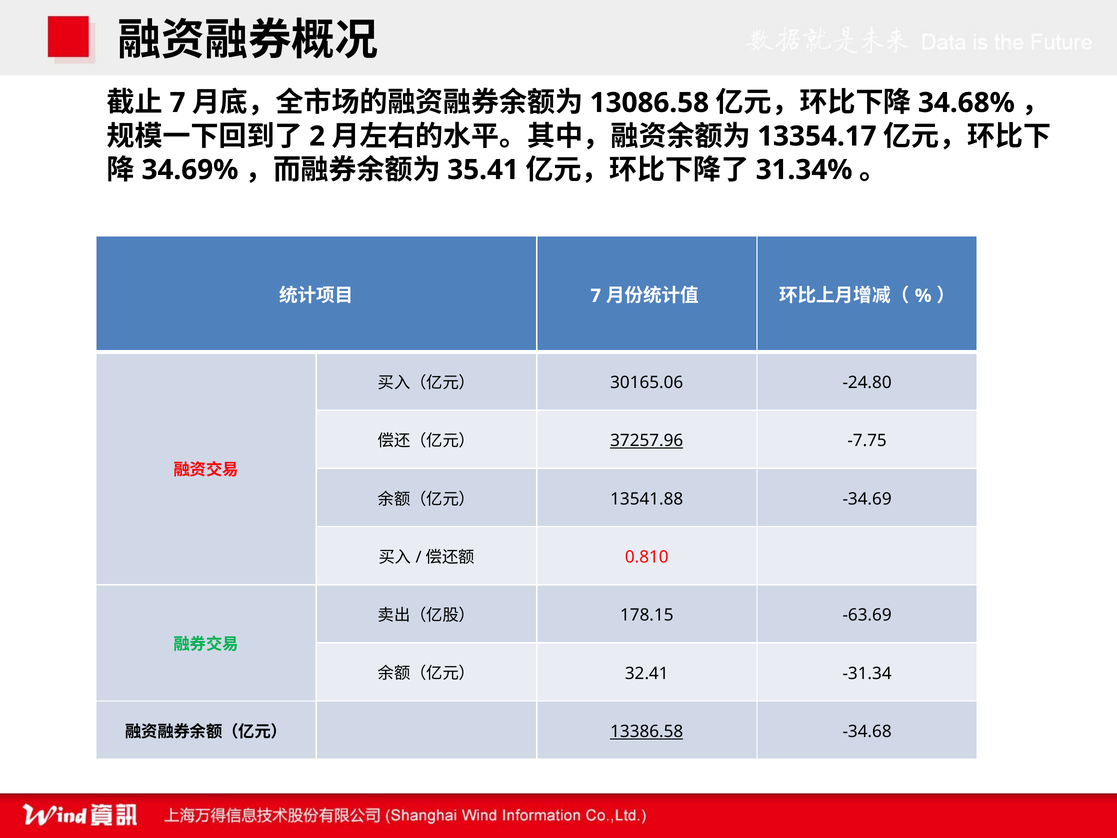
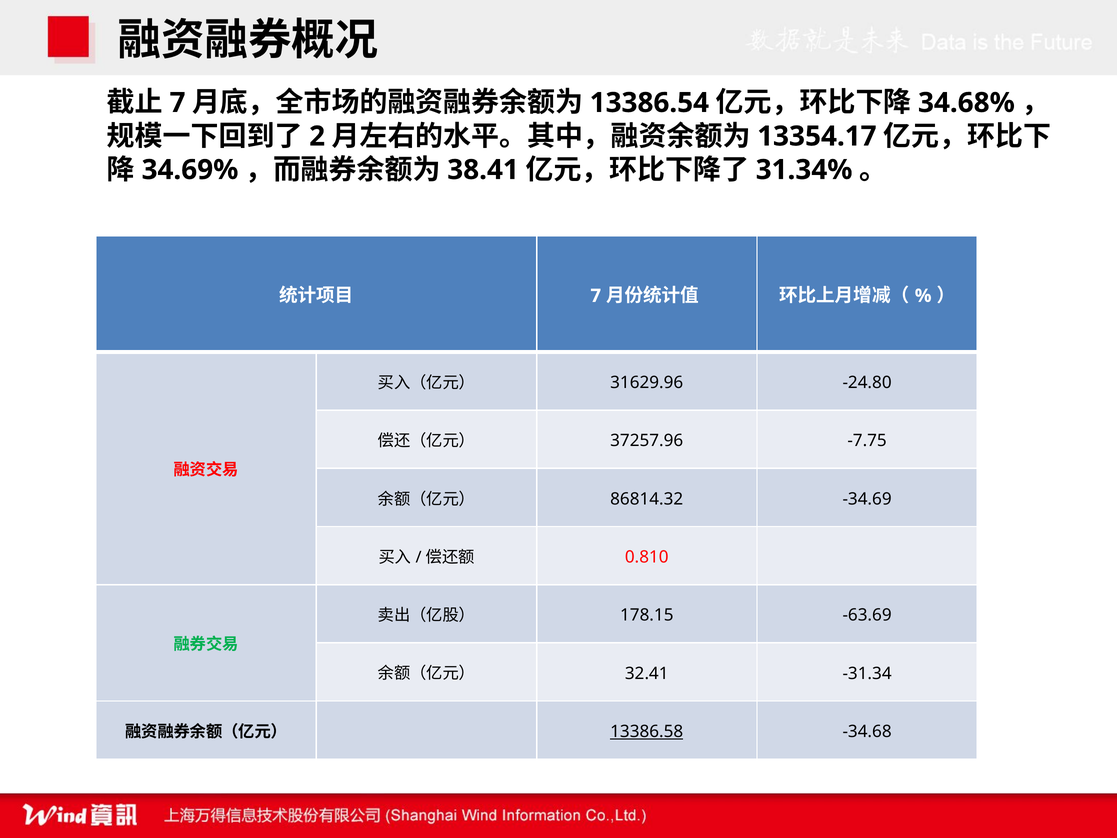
13086.58: 13086.58 -> 13386.54 (649, 103)
35.41: 35.41 -> 38.41 (483, 170)
30165.06: 30165.06 -> 31629.96 (647, 383)
37257.96 underline: present -> none (647, 441)
13541.88: 13541.88 -> 86814.32 (647, 499)
